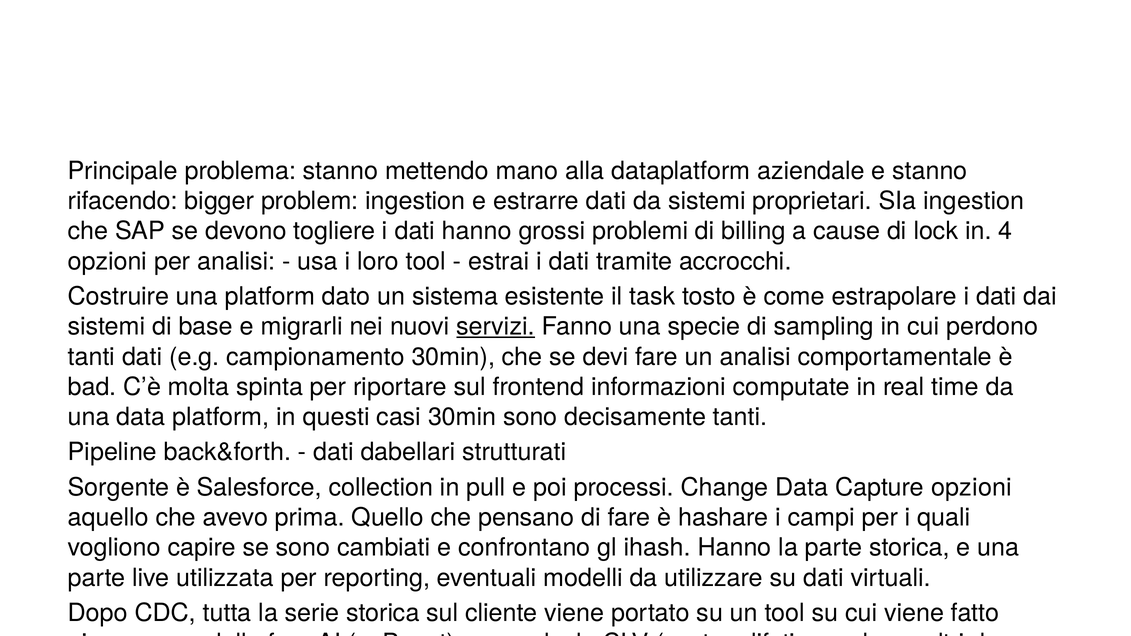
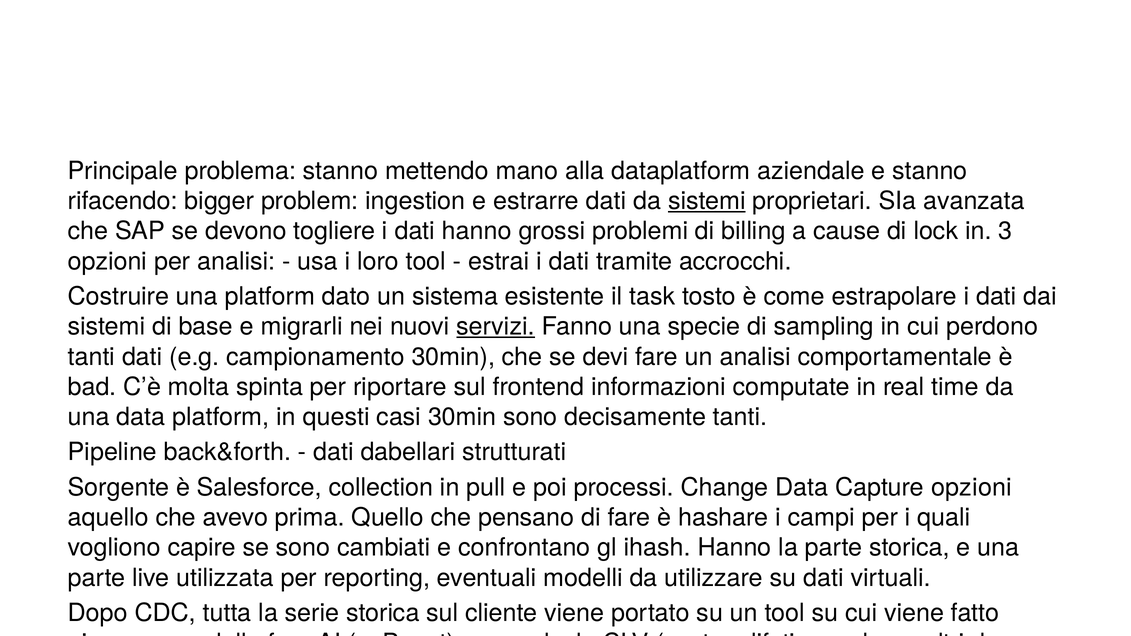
sistemi underline: none -> present (707, 201)
SIa ingestion: ingestion -> avanzata (974, 201)
4: 4 -> 3 (1005, 231)
